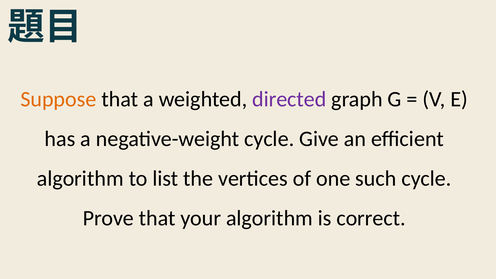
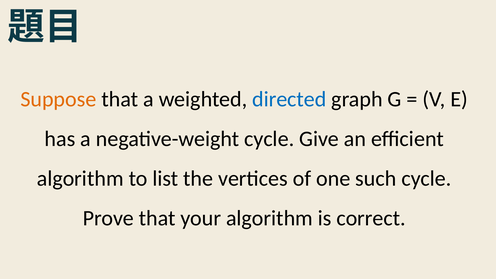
directed colour: purple -> blue (289, 99)
